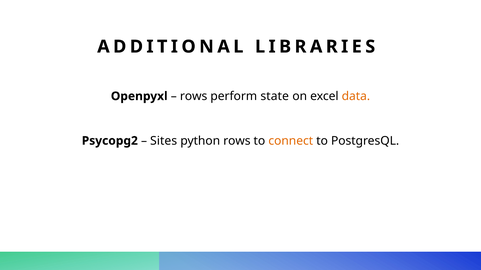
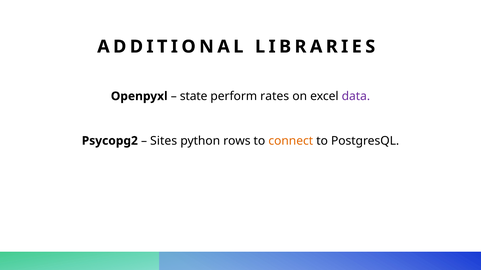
rows: rows -> state (194, 96)
state: state -> rates (275, 96)
data colour: orange -> purple (356, 96)
